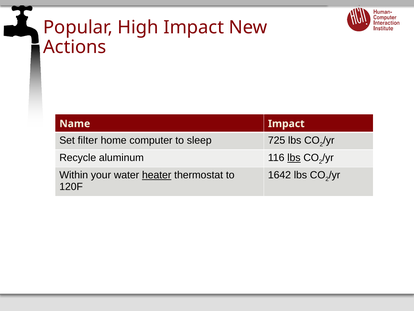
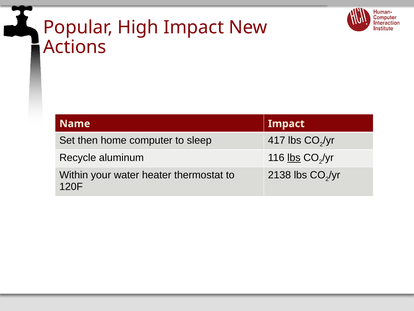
filter: filter -> then (88, 140)
725: 725 -> 417 (277, 140)
heater underline: present -> none (157, 175)
1642: 1642 -> 2138 (279, 175)
